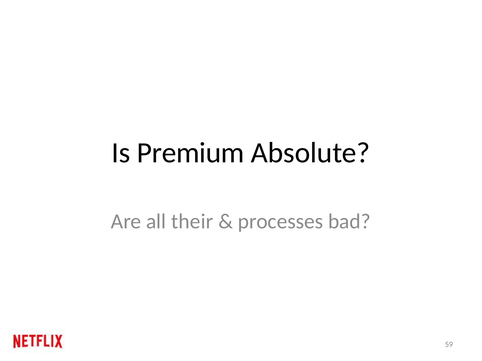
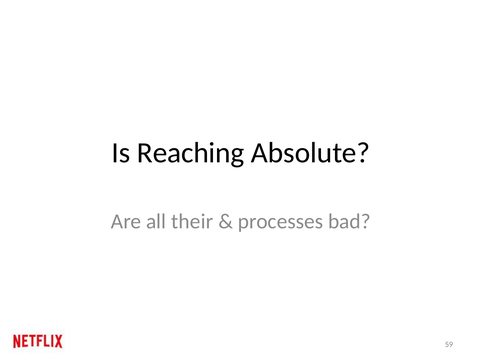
Premium: Premium -> Reaching (191, 153)
